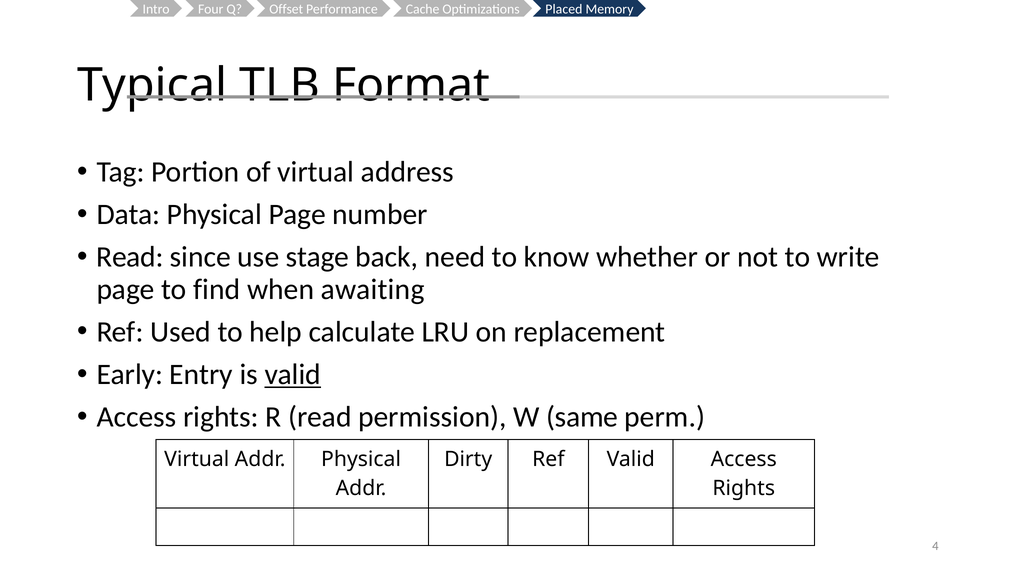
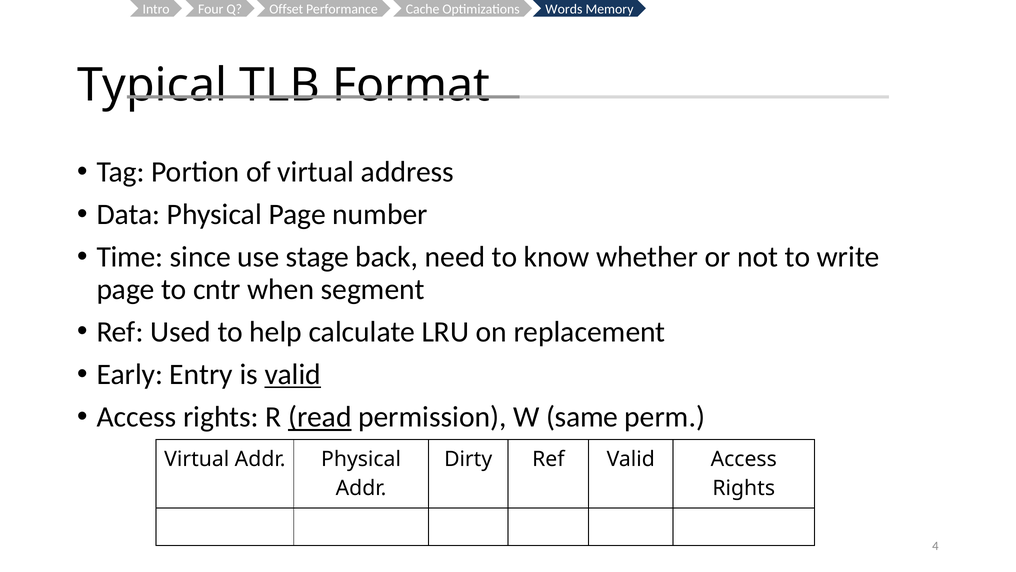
Placed: Placed -> Words (564, 9)
Read: Read -> Time (130, 257)
find: find -> cntr (217, 289)
awaiting: awaiting -> segment (373, 289)
read underline: none -> present (320, 417)
